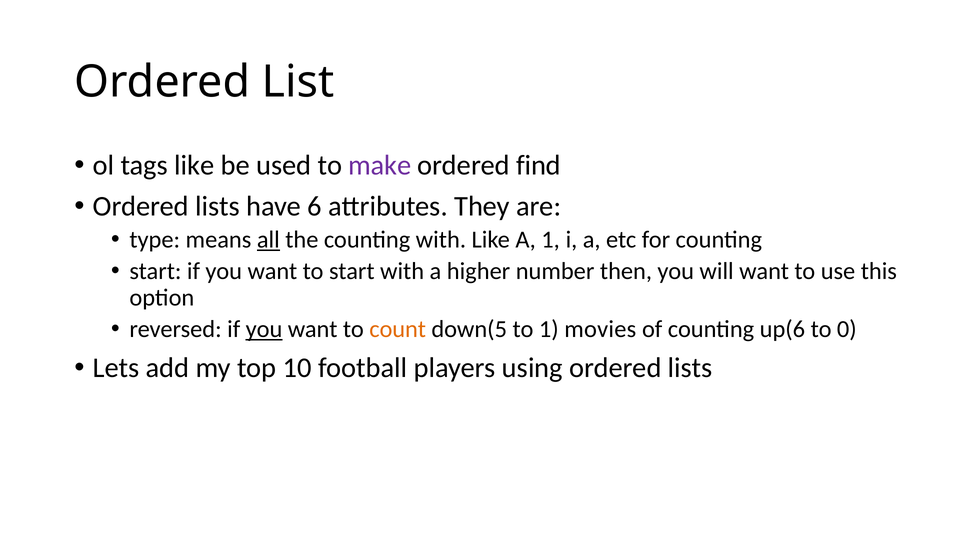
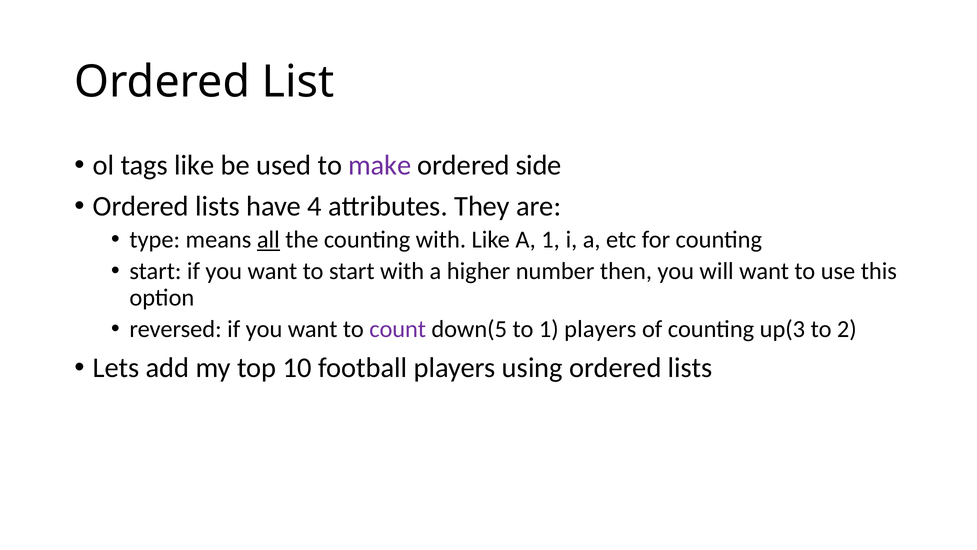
find: find -> side (539, 165)
6: 6 -> 4 (315, 206)
you underline: present -> none (264, 329)
count colour: orange -> purple (398, 329)
1 movies: movies -> players (600, 329)
up(6: up(6 -> up(3 (782, 329)
0: 0 -> 2 (847, 329)
